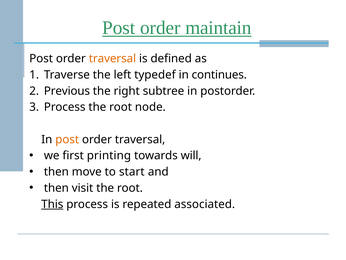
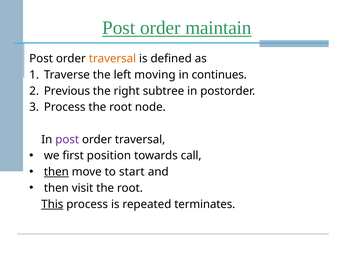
typedef: typedef -> moving (155, 75)
post colour: orange -> purple (67, 139)
printing: printing -> position (109, 155)
will: will -> call (191, 155)
then underline: none -> present (56, 172)
associated: associated -> terminates (205, 204)
